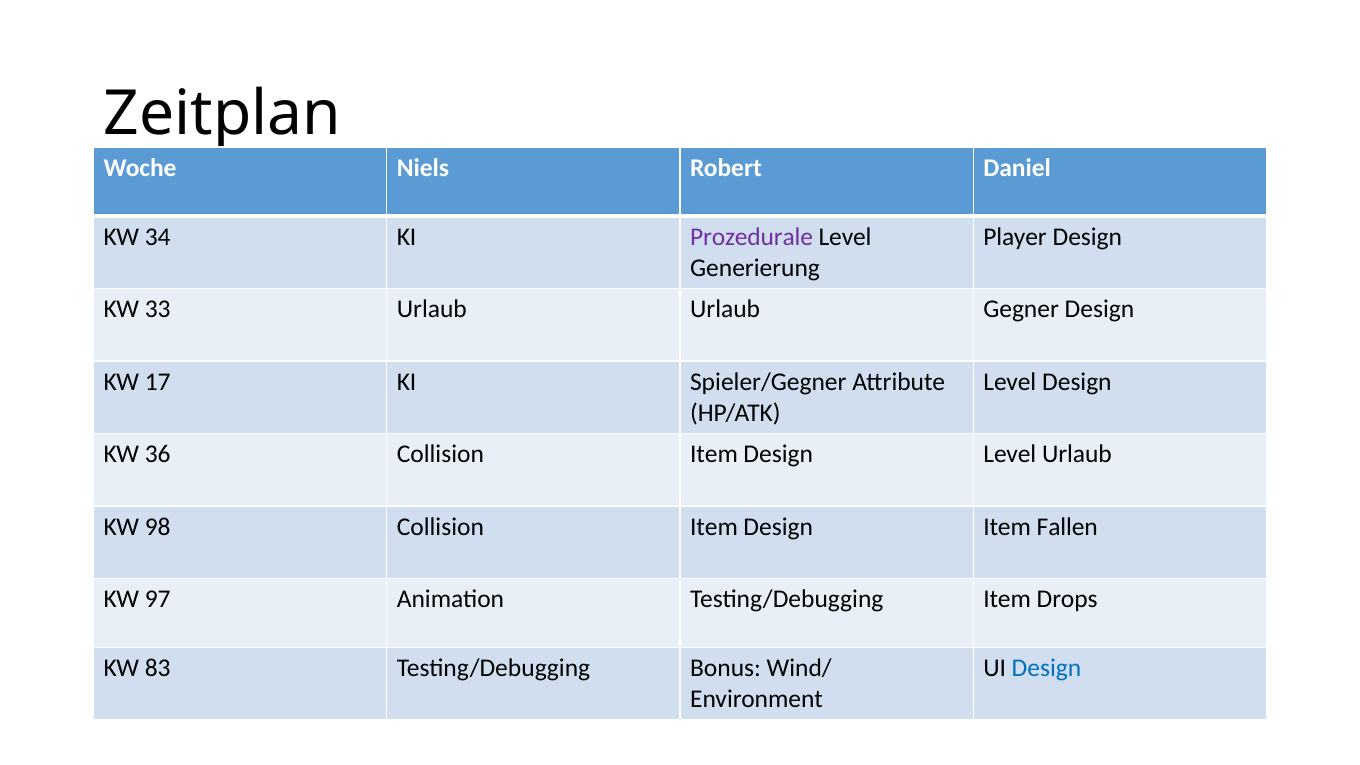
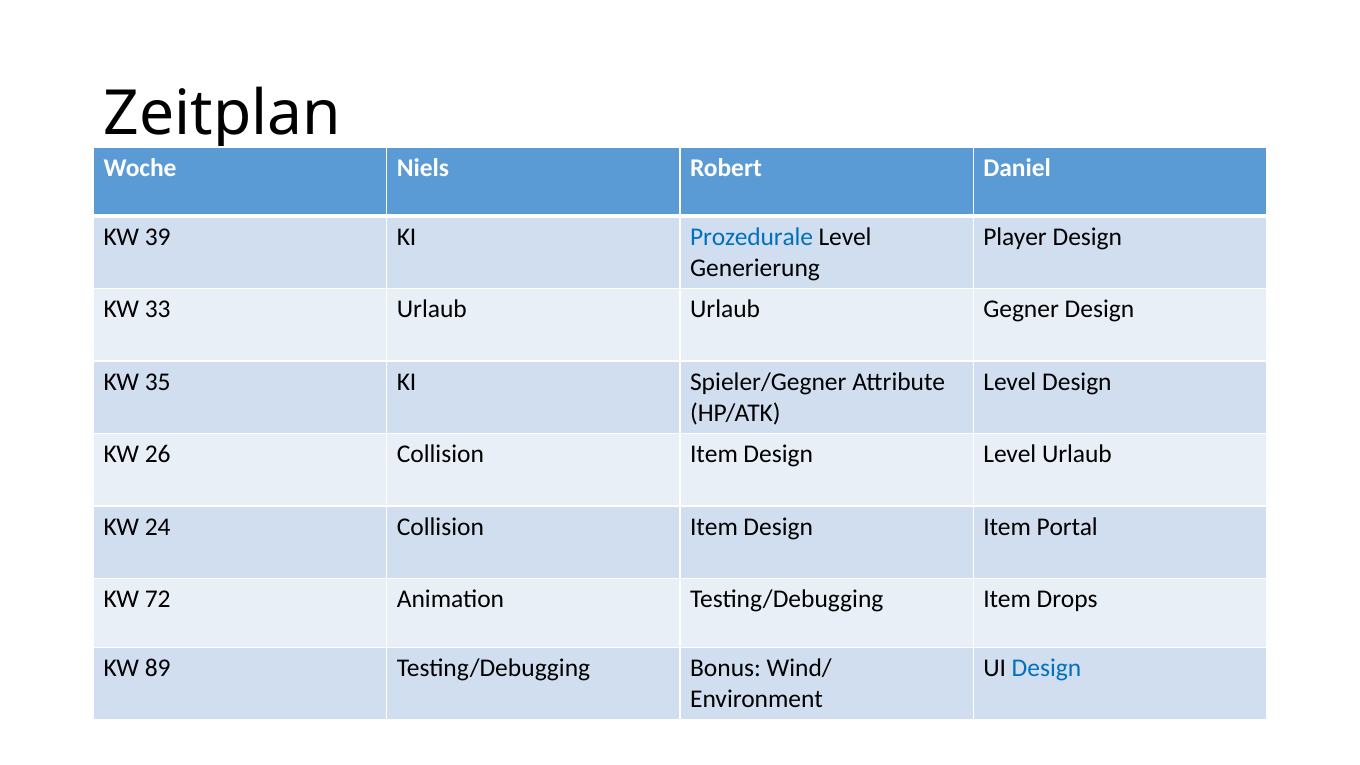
34: 34 -> 39 (158, 237)
Prozedurale colour: purple -> blue (752, 237)
17: 17 -> 35 (158, 382)
36: 36 -> 26 (158, 454)
98: 98 -> 24 (158, 527)
Fallen: Fallen -> Portal (1067, 527)
97: 97 -> 72 (158, 599)
83: 83 -> 89 (158, 668)
